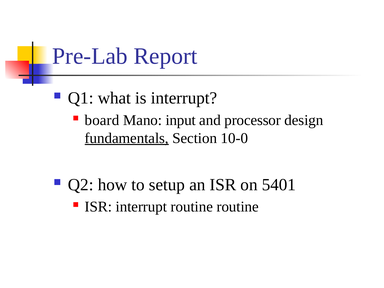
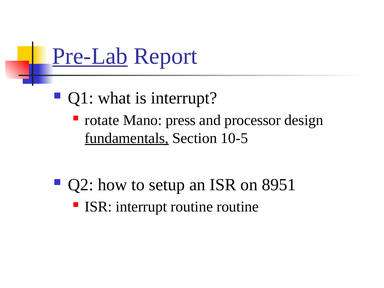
Pre-Lab underline: none -> present (90, 56)
board: board -> rotate (102, 120)
input: input -> press (181, 120)
10-0: 10-0 -> 10-5 (234, 138)
5401: 5401 -> 8951 (279, 185)
